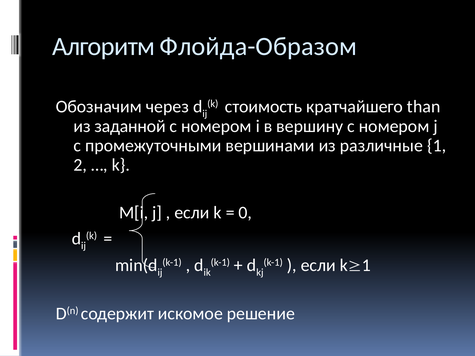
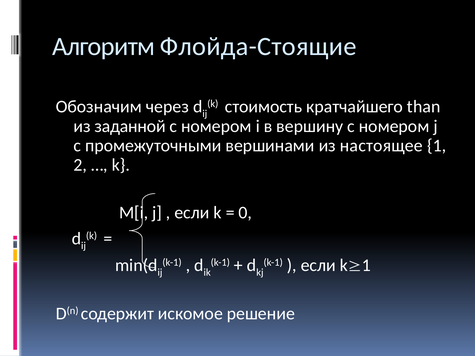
Флойда-Образом: Флойда-Образом -> Флойда-Стоящие (258, 47)
различные: различные -> настоящее (381, 146)
